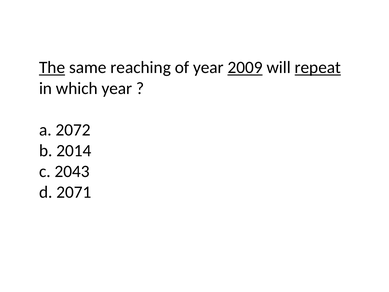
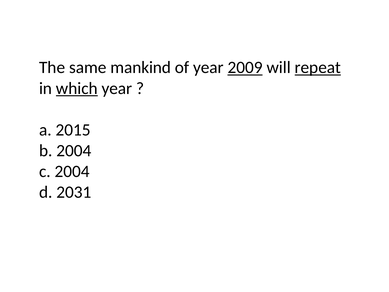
The underline: present -> none (52, 67)
reaching: reaching -> mankind (141, 67)
which underline: none -> present (77, 88)
2072: 2072 -> 2015 (73, 130)
b 2014: 2014 -> 2004 (74, 150)
c 2043: 2043 -> 2004 (72, 171)
2071: 2071 -> 2031 (74, 192)
